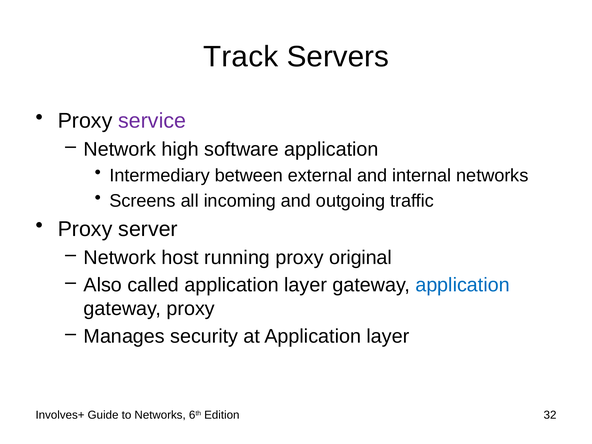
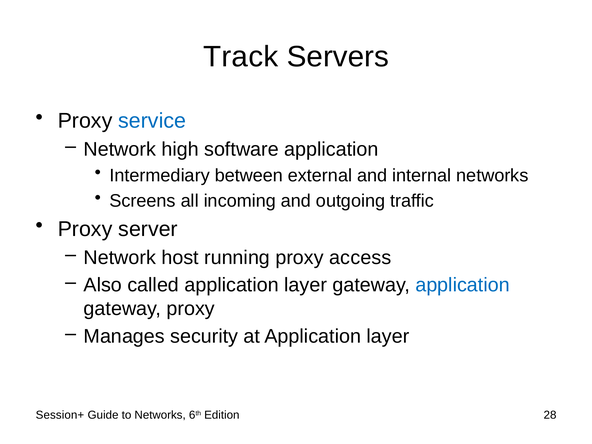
service colour: purple -> blue (152, 121)
original: original -> access (360, 258)
Involves+: Involves+ -> Session+ (60, 415)
32: 32 -> 28 (550, 415)
